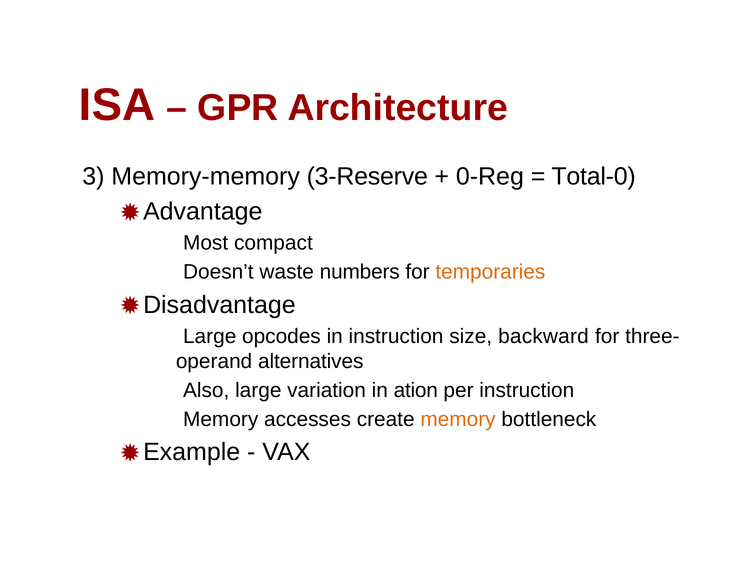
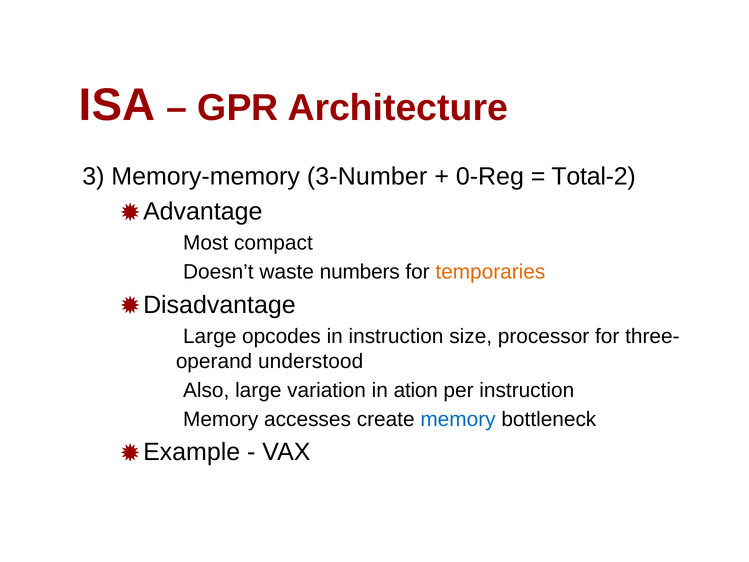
3-Reserve: 3-Reserve -> 3-Number (367, 177)
Total-0: Total-0 -> Total-2 (594, 177)
backward: backward -> processor (544, 336)
alternatives: alternatives -> understood (311, 361)
memory colour: orange -> blue (458, 419)
